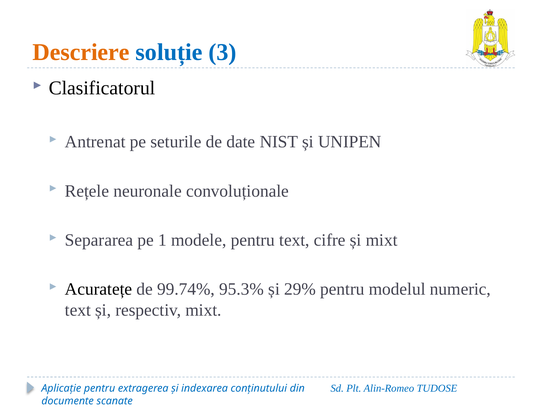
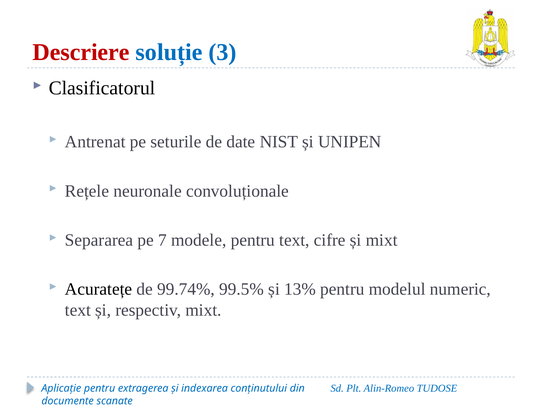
Descriere colour: orange -> red (81, 52)
1: 1 -> 7 (162, 240)
95.3%: 95.3% -> 99.5% (242, 289)
29%: 29% -> 13% (300, 289)
